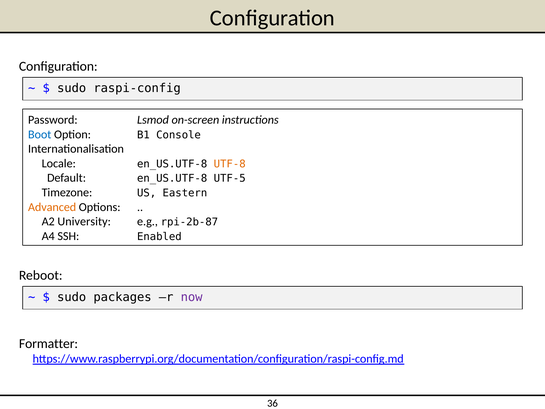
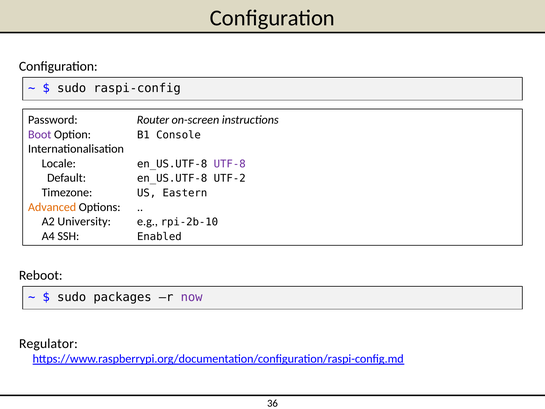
Lsmod: Lsmod -> Router (153, 120)
Boot colour: blue -> purple (40, 134)
UTF-8 colour: orange -> purple (230, 164)
UTF-5: UTF-5 -> UTF-2 (230, 178)
rpi-2b-87: rpi-2b-87 -> rpi-2b-10 (189, 222)
Formatter: Formatter -> Regulator (48, 343)
